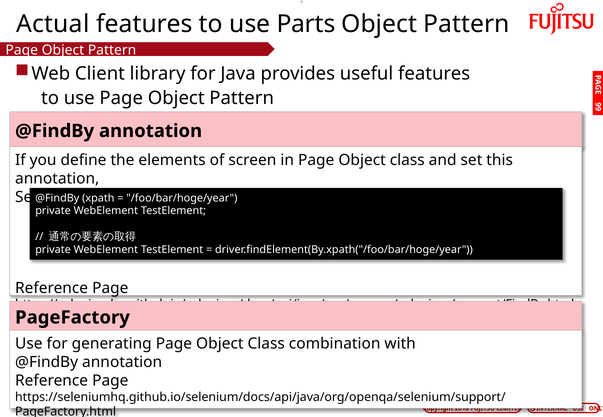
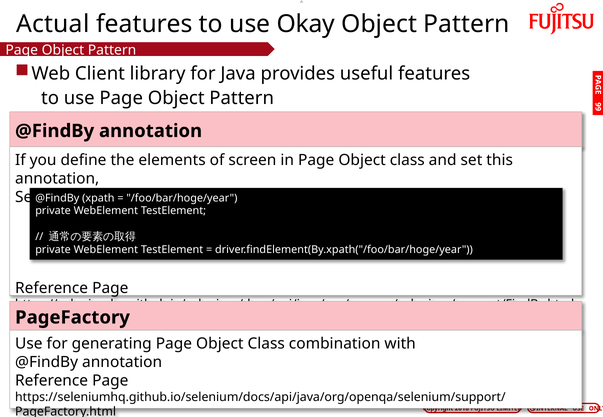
Parts: Parts -> Okay (306, 24)
